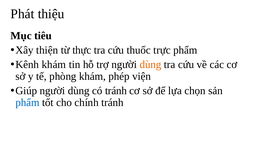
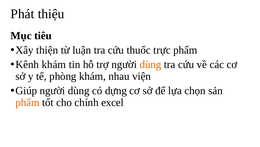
thực: thực -> luận (82, 50)
phép: phép -> nhau (119, 76)
có tránh: tránh -> dựng (116, 90)
phẩm colour: blue -> orange (27, 102)
chính tránh: tránh -> excel (112, 102)
